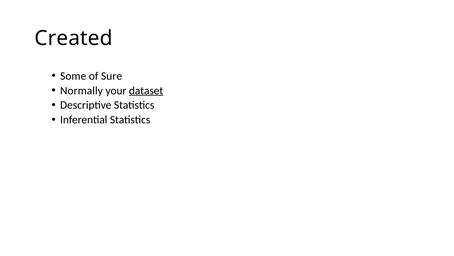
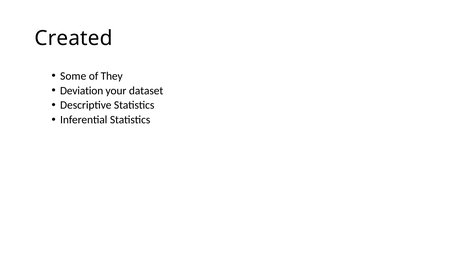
Sure: Sure -> They (112, 76)
Normally: Normally -> Deviation (82, 90)
dataset underline: present -> none (146, 90)
